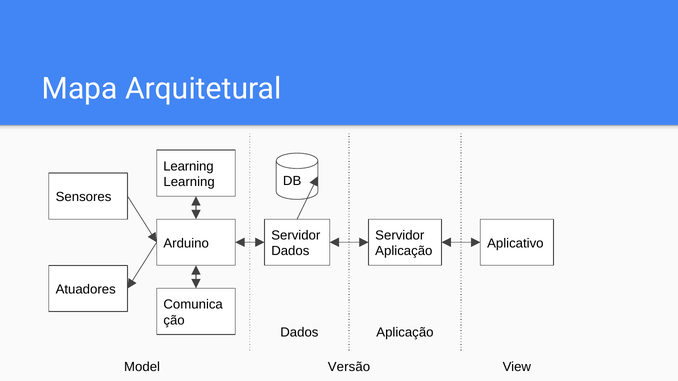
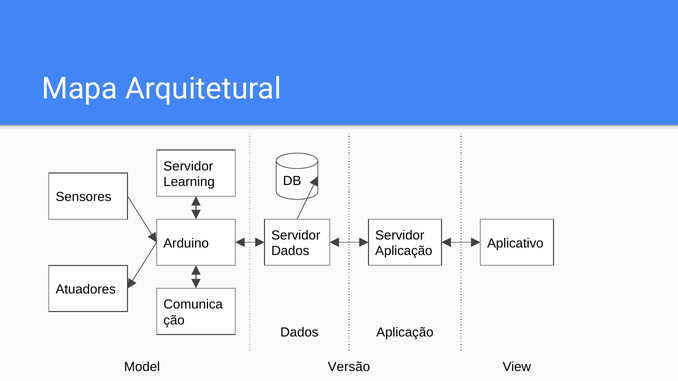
Learning: Learning -> Servidor (188, 166)
